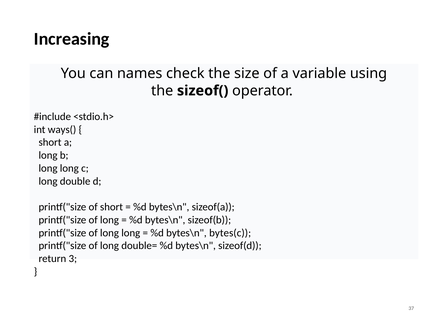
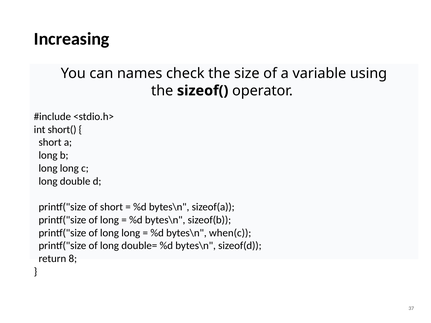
ways(: ways( -> short( (62, 130)
bytes(c: bytes(c -> when(c (230, 233)
3: 3 -> 8 (73, 259)
